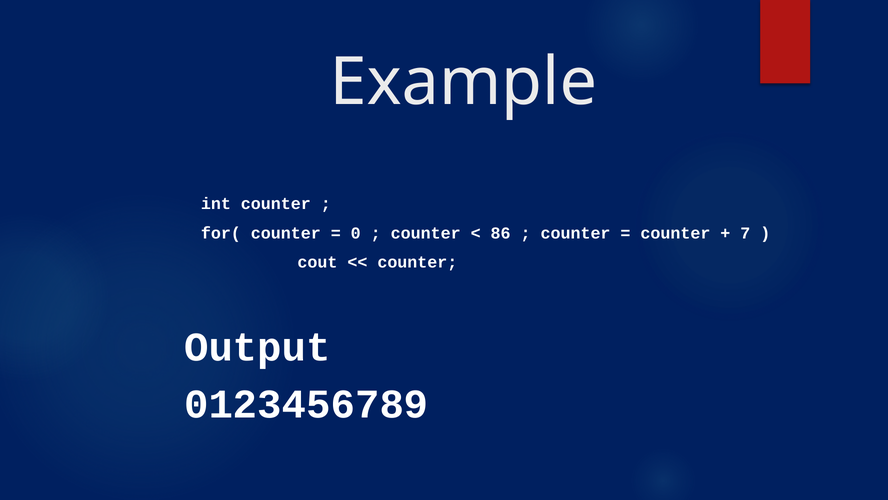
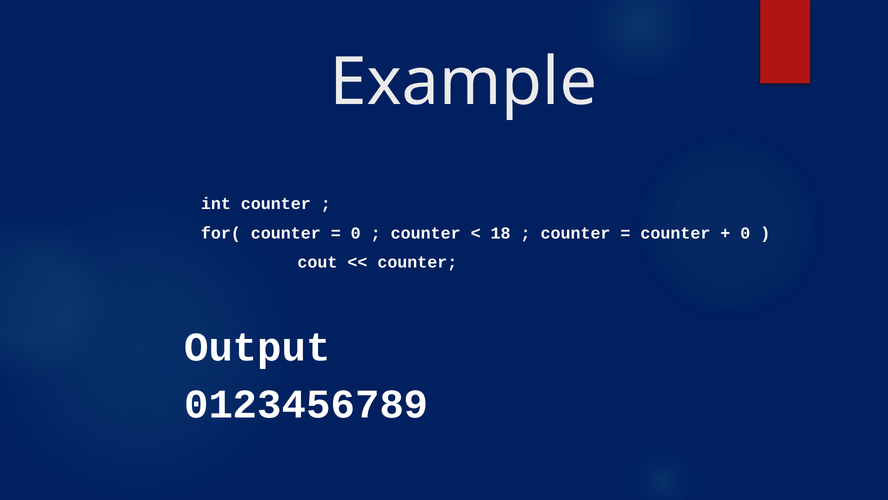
86: 86 -> 18 (501, 233)
7: 7 -> 0 (745, 233)
